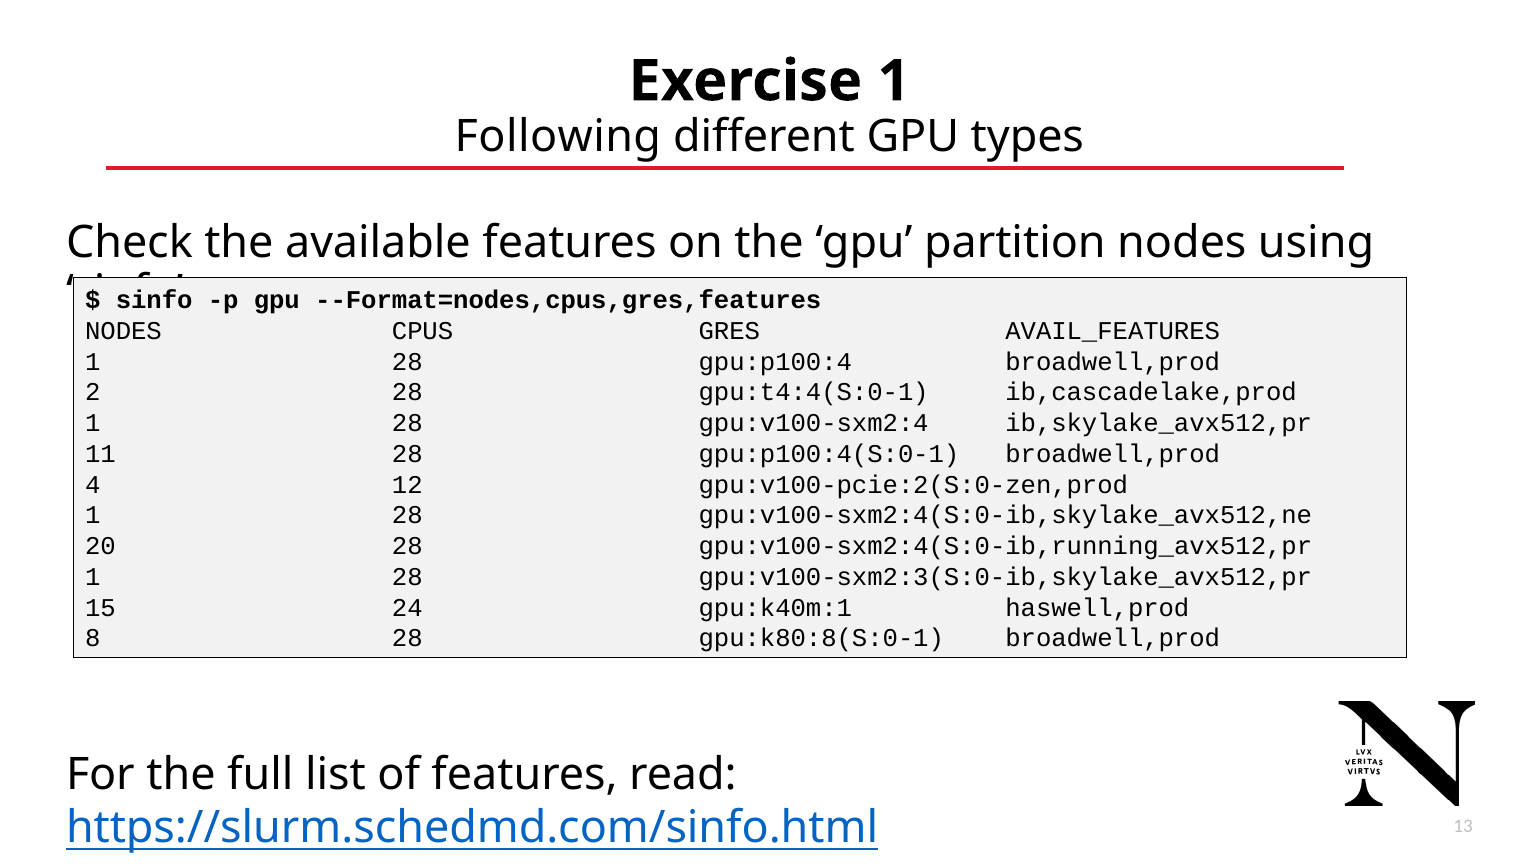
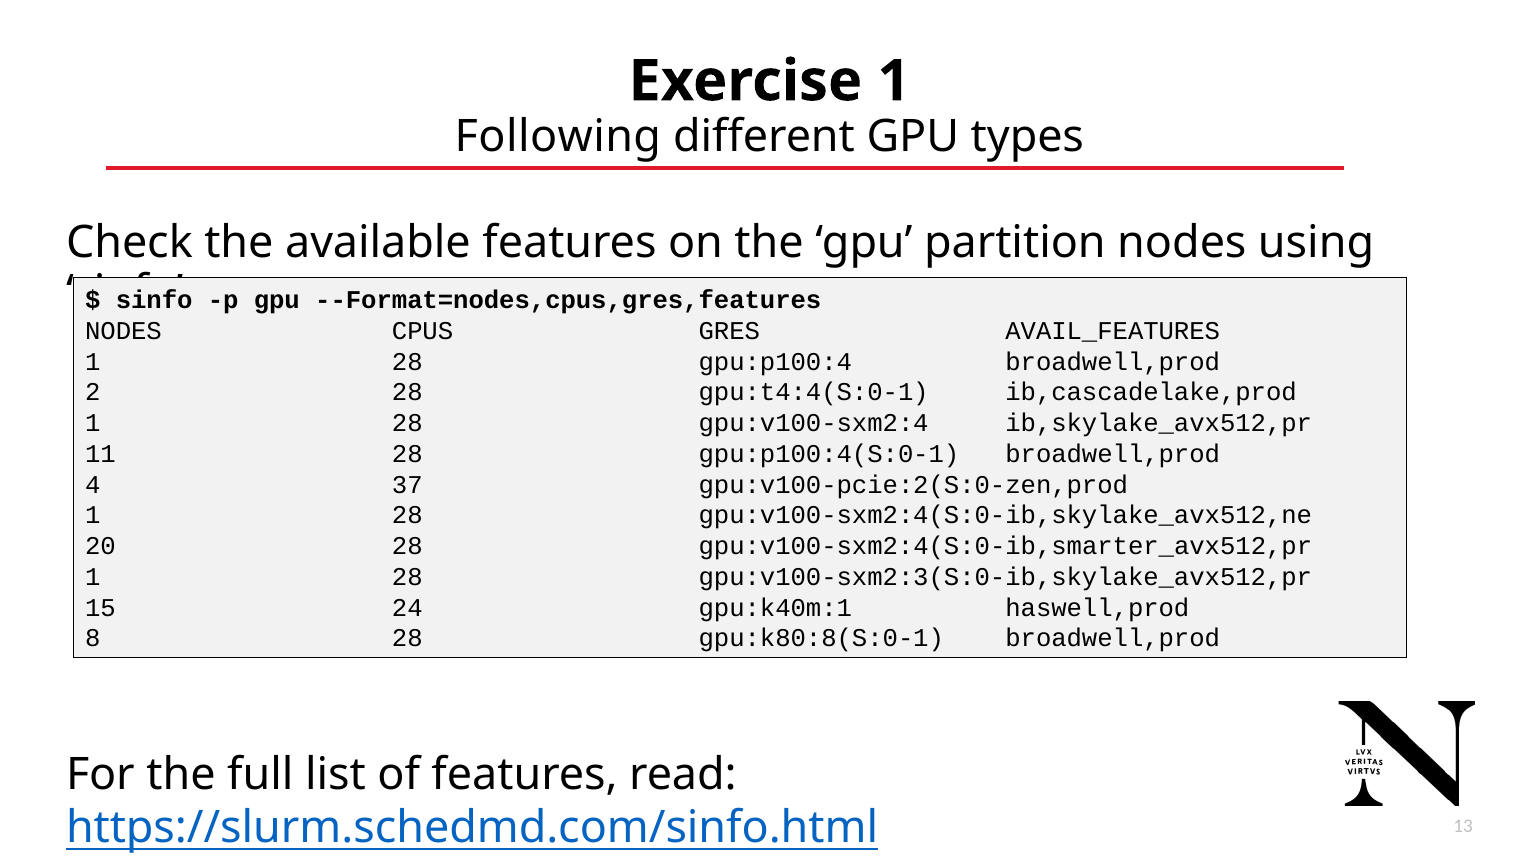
12: 12 -> 37 (407, 485)
gpu:v100-sxm2:4(S:0-ib,running_avx512,pr: gpu:v100-sxm2:4(S:0-ib,running_avx512,pr -> gpu:v100-sxm2:4(S:0-ib,smarter_avx512,pr (1005, 547)
